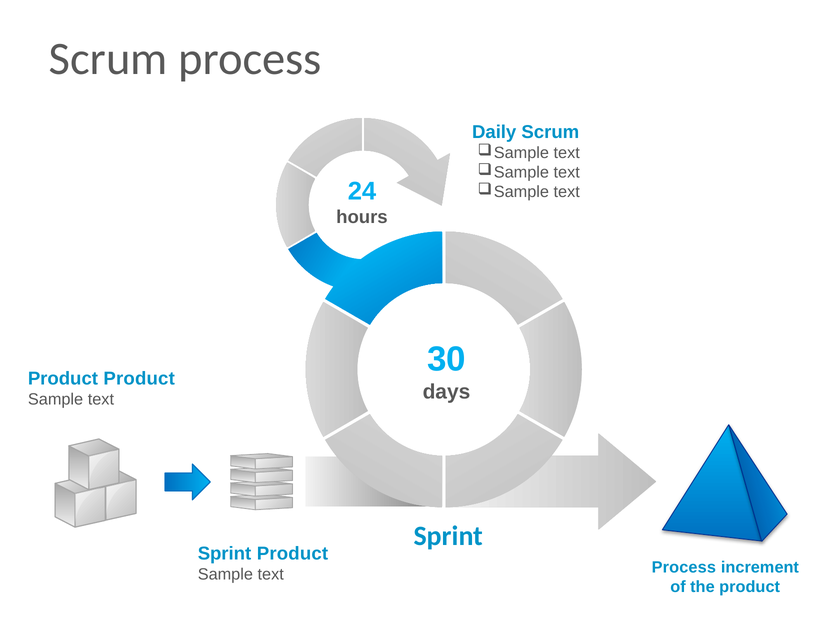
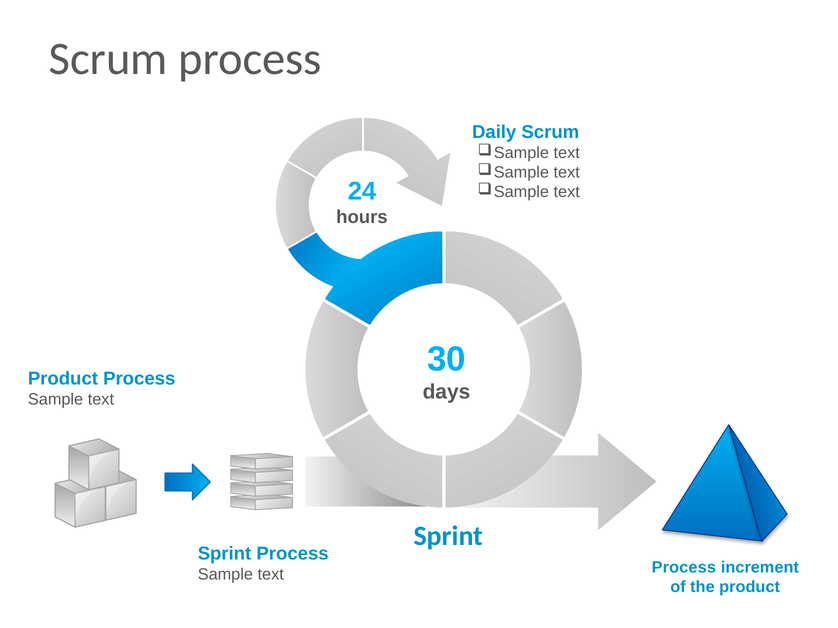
Product Product: Product -> Process (139, 379)
Sprint Product: Product -> Process (293, 554)
